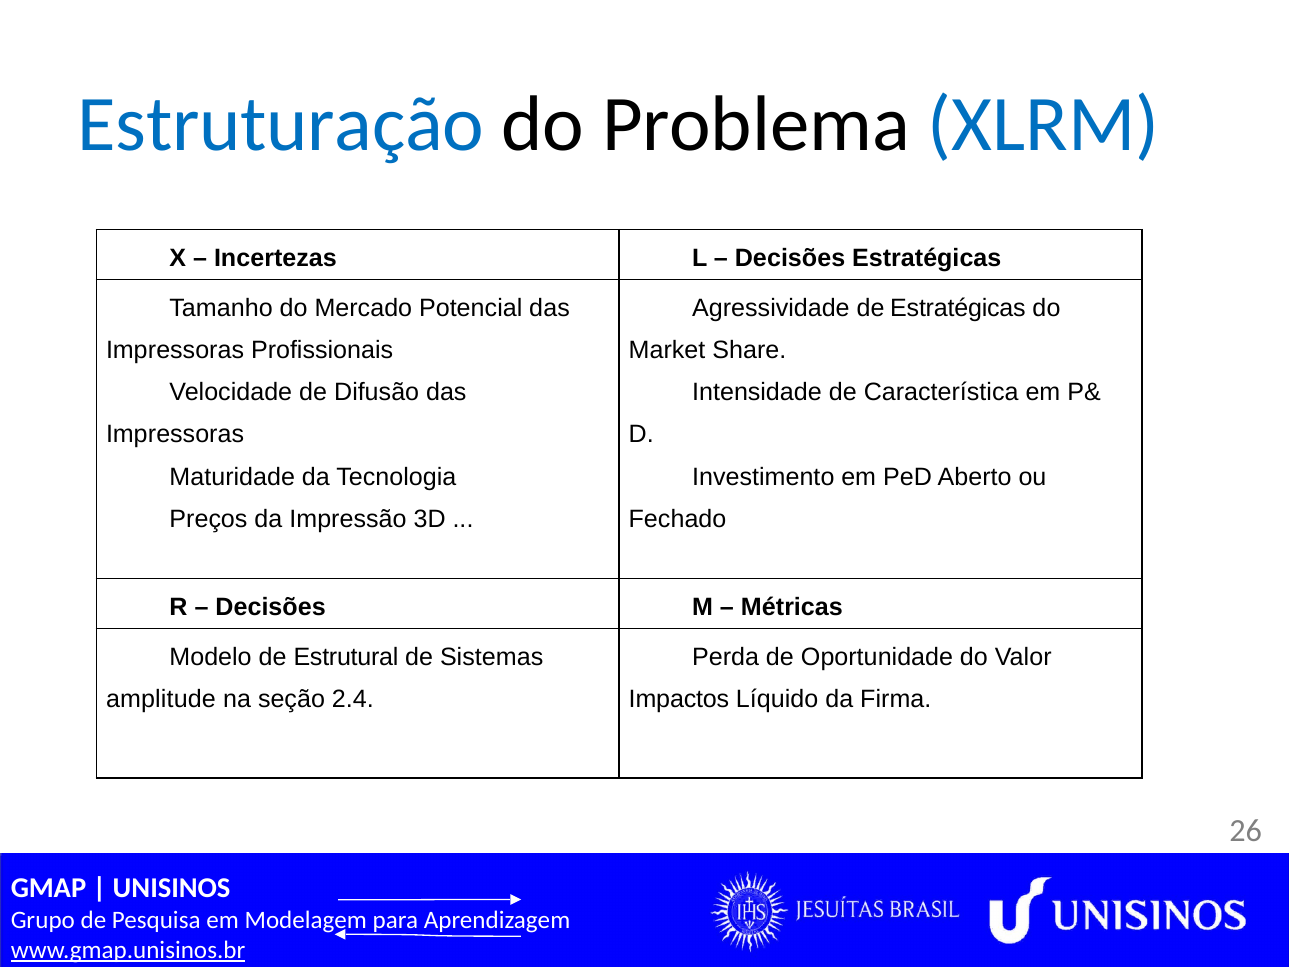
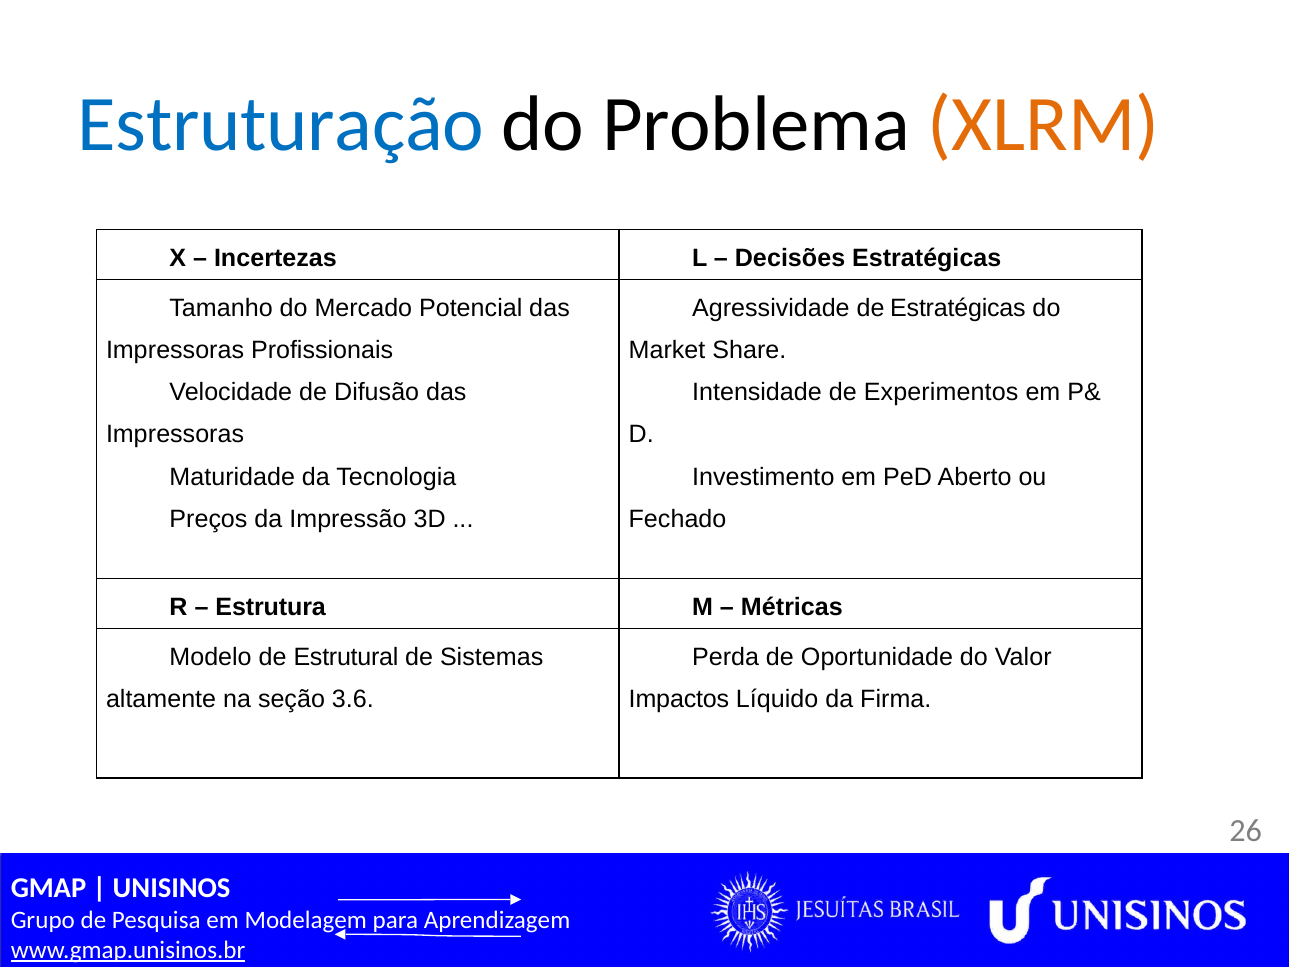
XLRM colour: blue -> orange (1043, 125)
Característica: Característica -> Experimentos (941, 392)
Decisões: Decisões -> Estrutura (271, 607)
amplitude: amplitude -> altamente (161, 699)
2.4: 2.4 -> 3.6 (353, 699)
